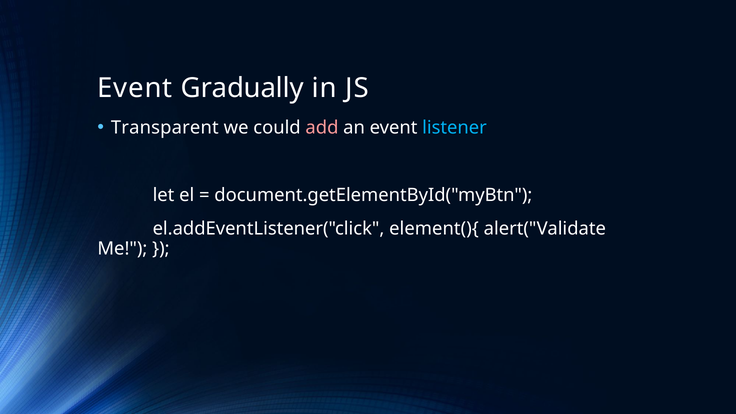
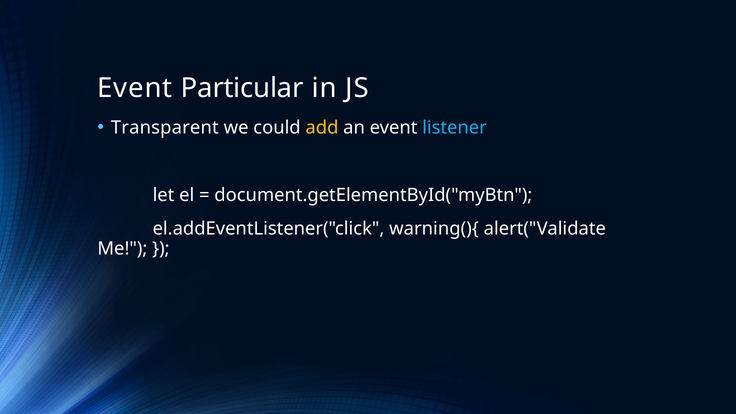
Gradually: Gradually -> Particular (242, 88)
add colour: pink -> yellow (322, 128)
element(){: element(){ -> warning(){ (434, 229)
